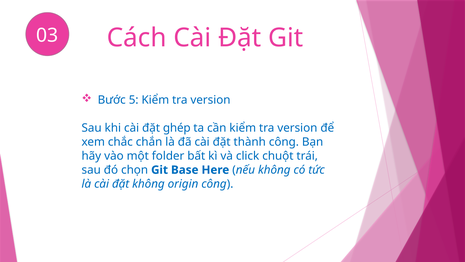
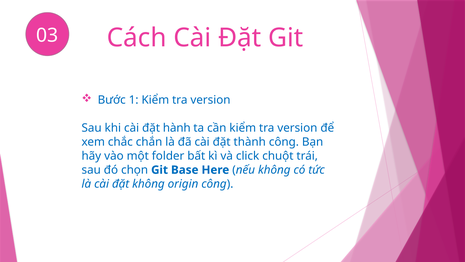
5: 5 -> 1 (134, 100)
ghép: ghép -> hành (177, 128)
